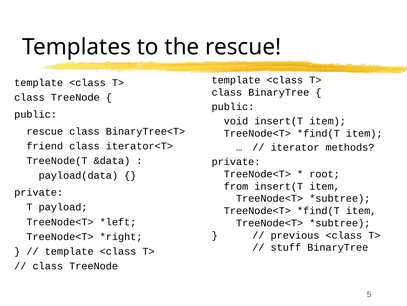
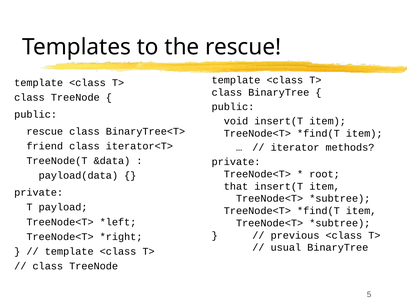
from: from -> that (236, 186)
stuff: stuff -> usual (286, 247)
